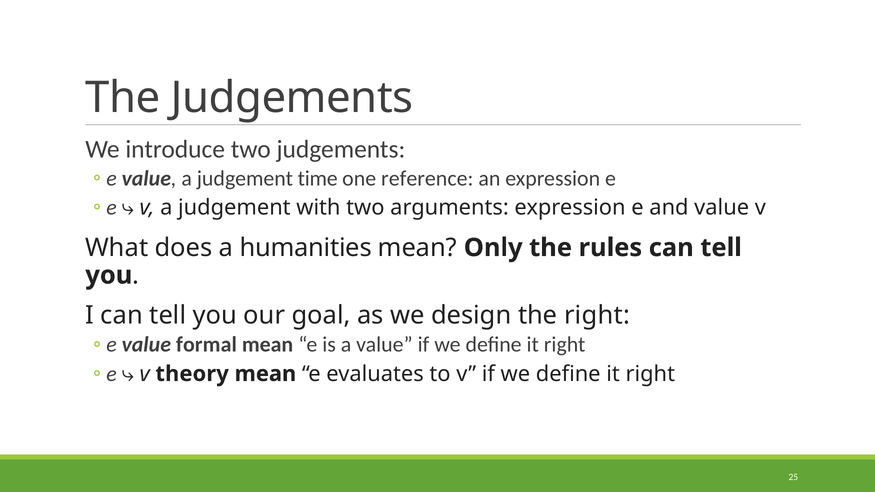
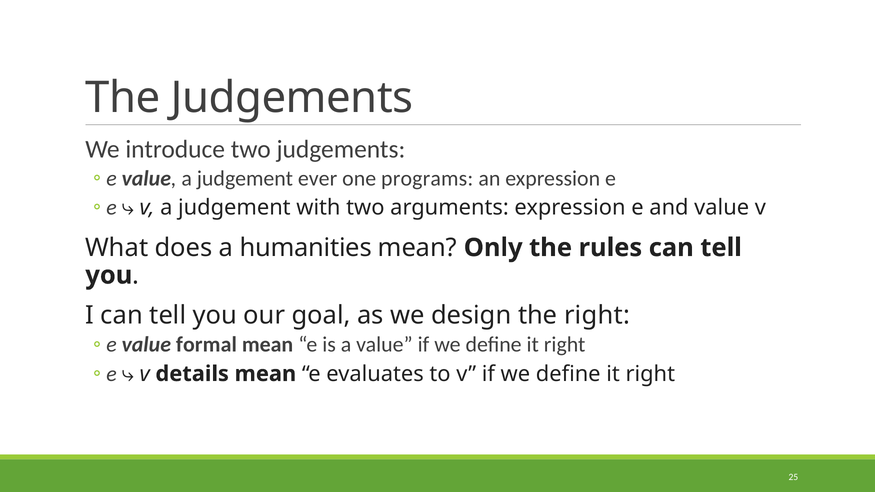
time: time -> ever (318, 179)
reference: reference -> programs (427, 179)
theory: theory -> details (192, 374)
